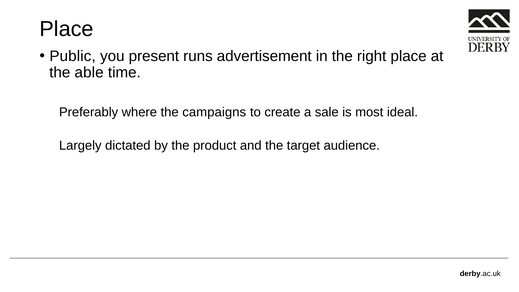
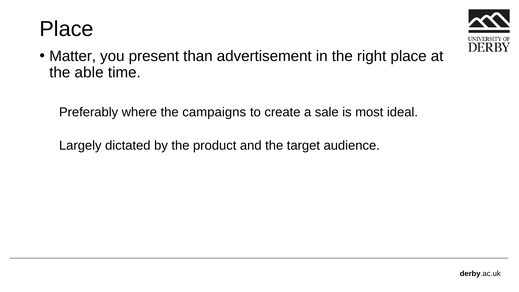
Public: Public -> Matter (73, 56)
runs: runs -> than (198, 56)
